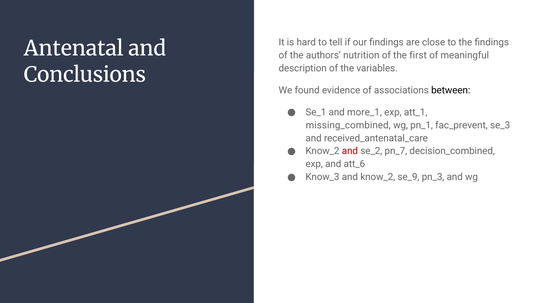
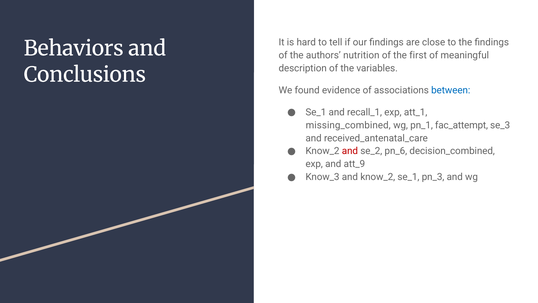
Antenatal: Antenatal -> Behaviors (74, 48)
between colour: black -> blue (451, 90)
more_1: more_1 -> recall_1 (365, 112)
fac_prevent: fac_prevent -> fac_attempt (462, 125)
pn_7: pn_7 -> pn_6 (396, 151)
att_6: att_6 -> att_9 (354, 164)
know_2 se_9: se_9 -> se_1 (408, 177)
